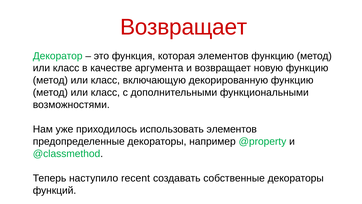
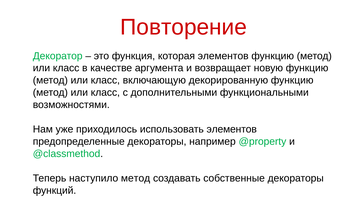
Возвращает: Возвращает -> Повторение (184, 27)
наступило recent: recent -> метод (136, 178)
